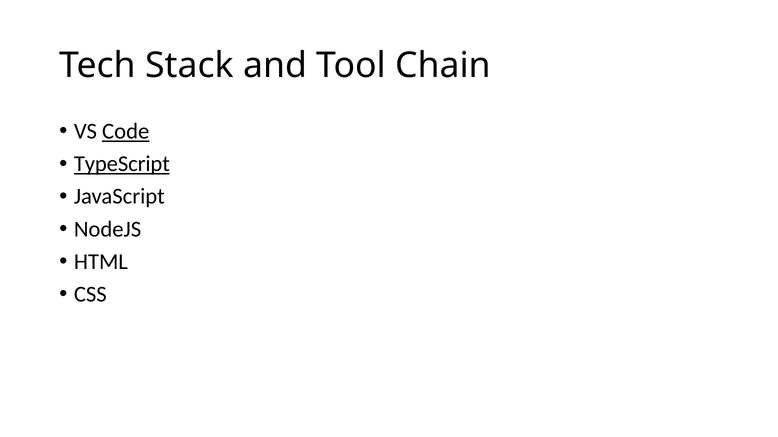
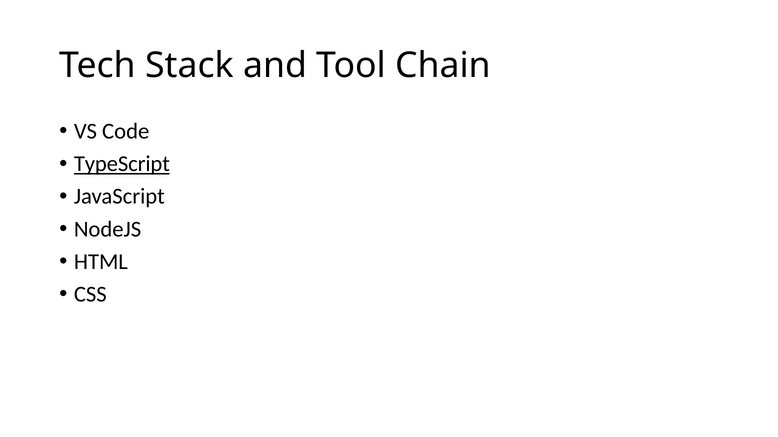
Code underline: present -> none (126, 132)
